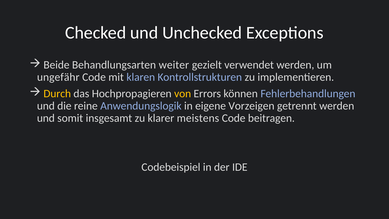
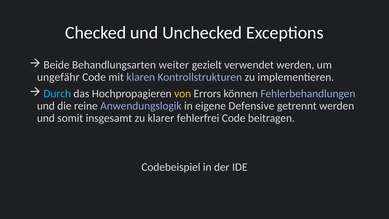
Durch colour: yellow -> light blue (57, 93)
Vorzeigen: Vorzeigen -> Defensive (251, 106)
meistens: meistens -> fehlerfrei (198, 118)
